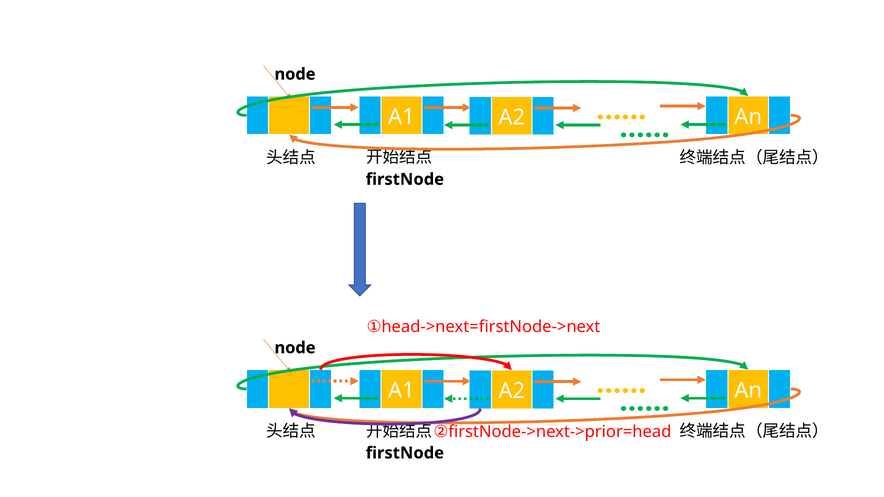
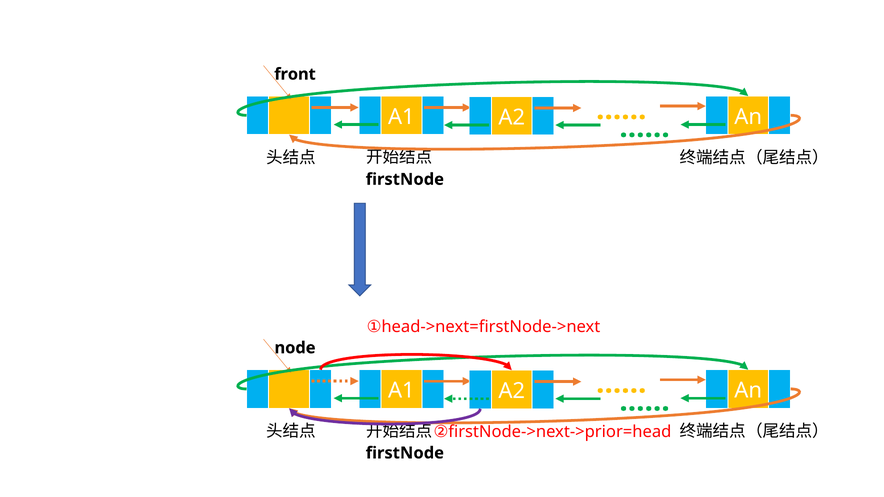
node: node -> front (295, 74)
